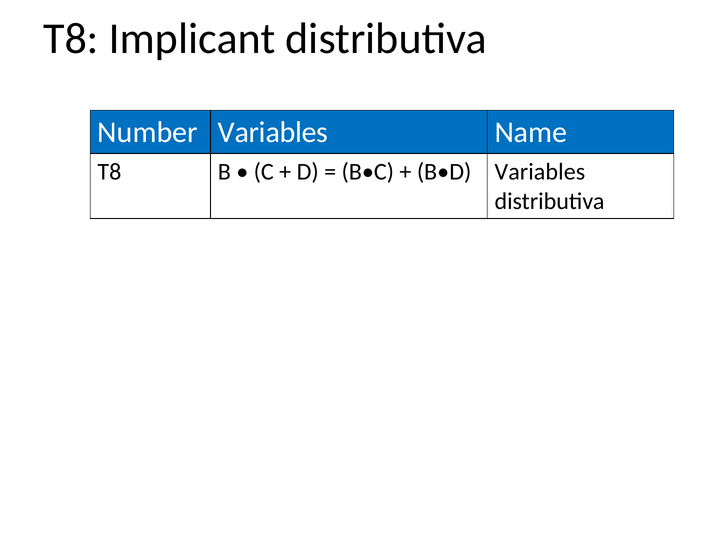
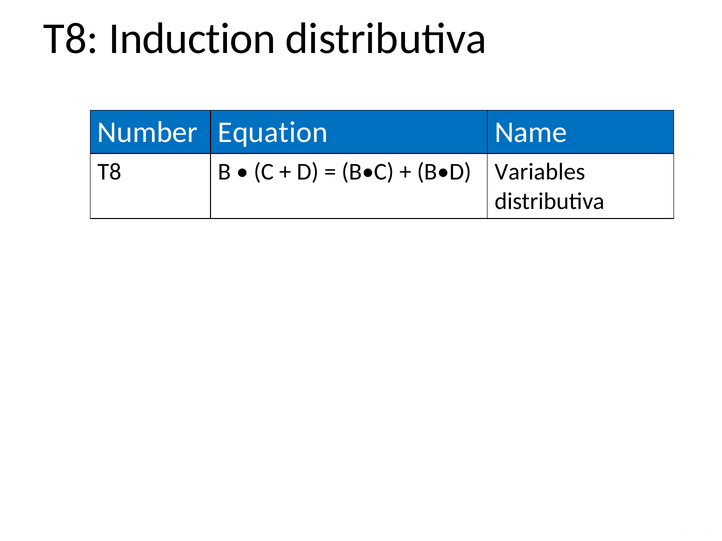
Implicant: Implicant -> Induction (192, 39)
Number Variables: Variables -> Equation (273, 133)
